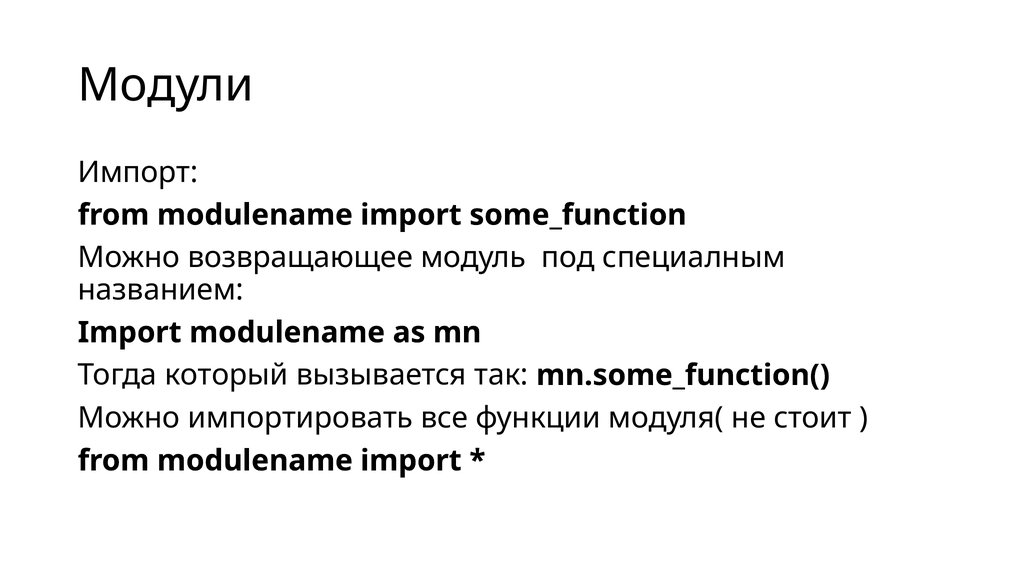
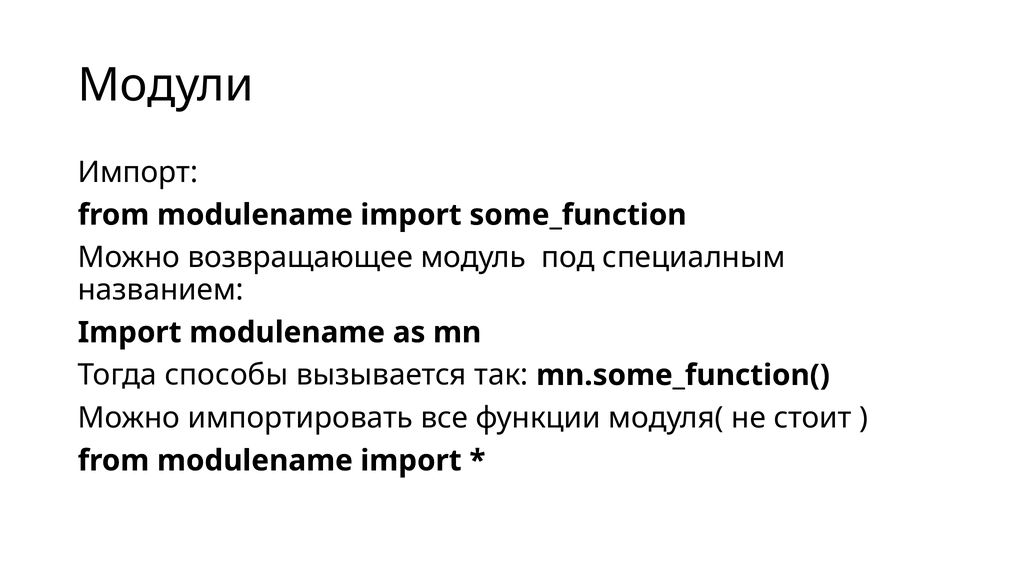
который: который -> способы (226, 375)
